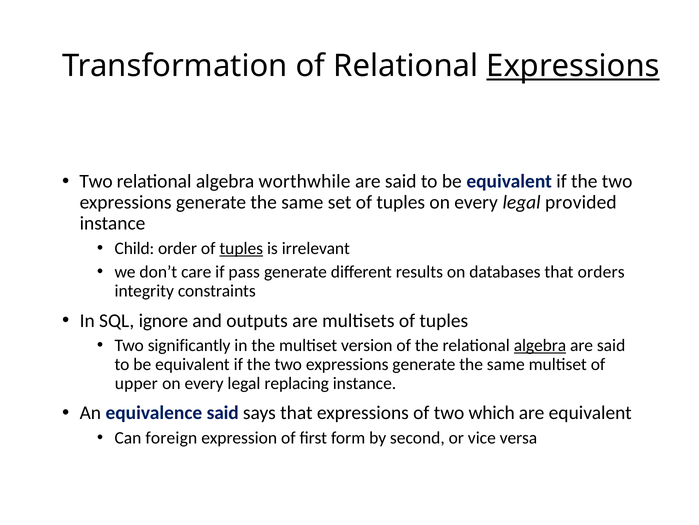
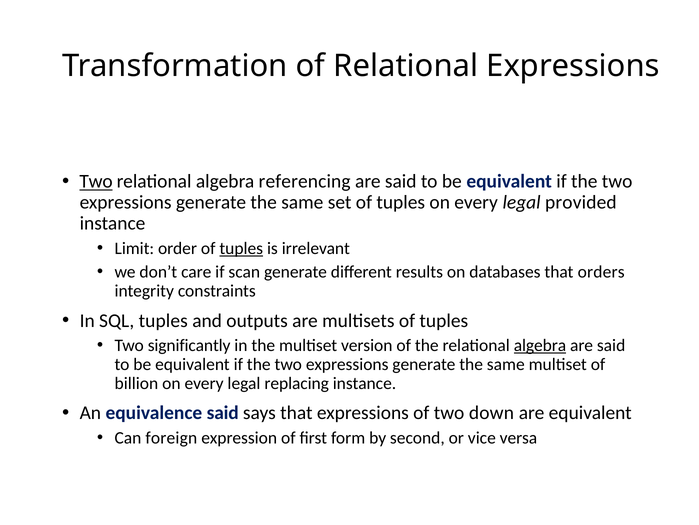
Expressions underline: present -> none (573, 66)
Two underline: none -> present (96, 181)
worthwhile: worthwhile -> referencing (305, 181)
Child: Child -> Limit (134, 248)
pass: pass -> scan (244, 272)
SQL ignore: ignore -> tuples (163, 320)
upper: upper -> billion (136, 383)
which: which -> down (491, 412)
